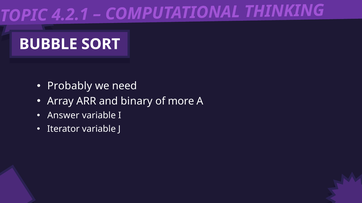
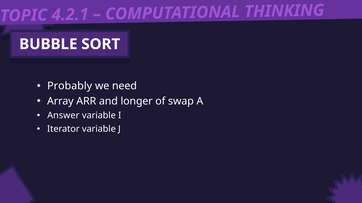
binary: binary -> longer (137, 101)
more: more -> swap (181, 101)
